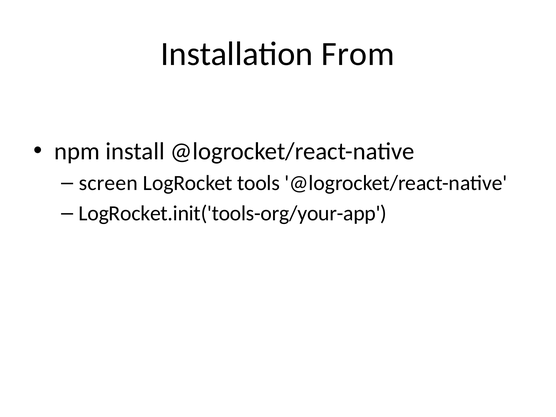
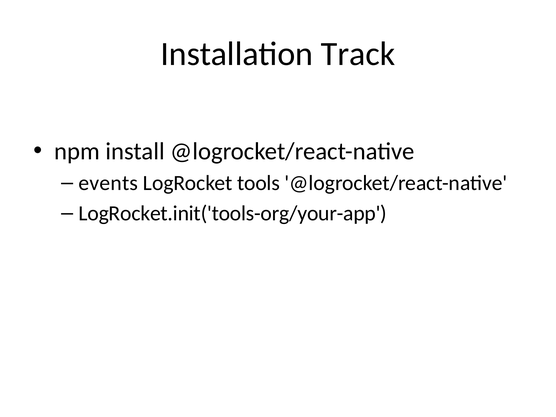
From: From -> Track (358, 54)
screen: screen -> events (108, 183)
